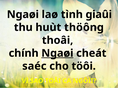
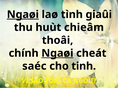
Ngaøi underline: none -> present (23, 15)
thöông: thöông -> chieâm (84, 28)
töôi: töôi -> tinh (84, 66)
